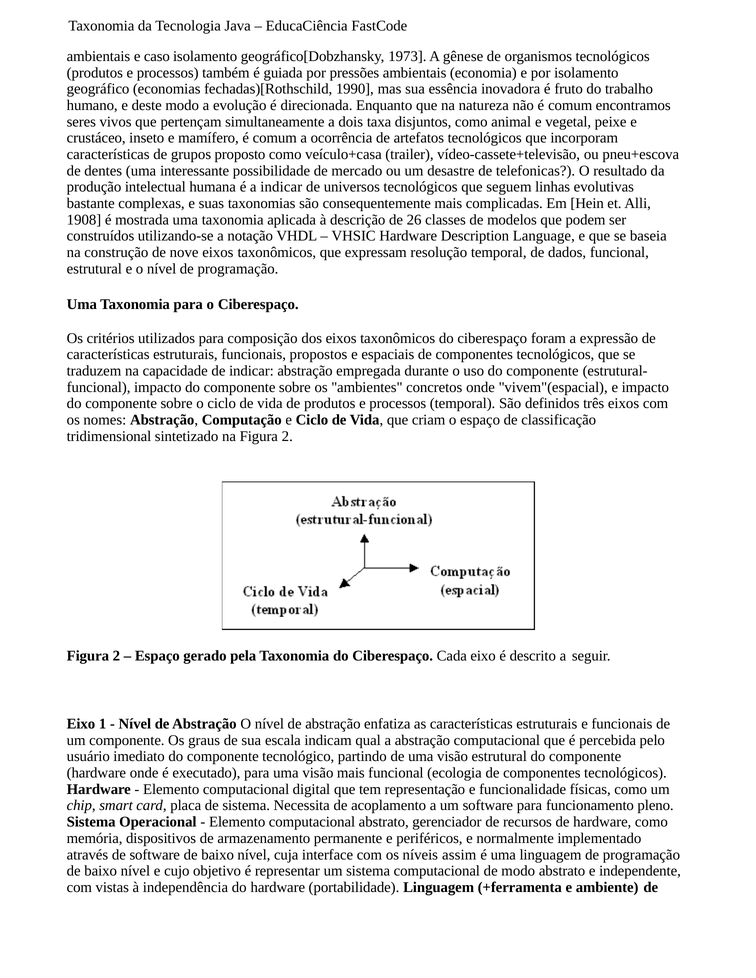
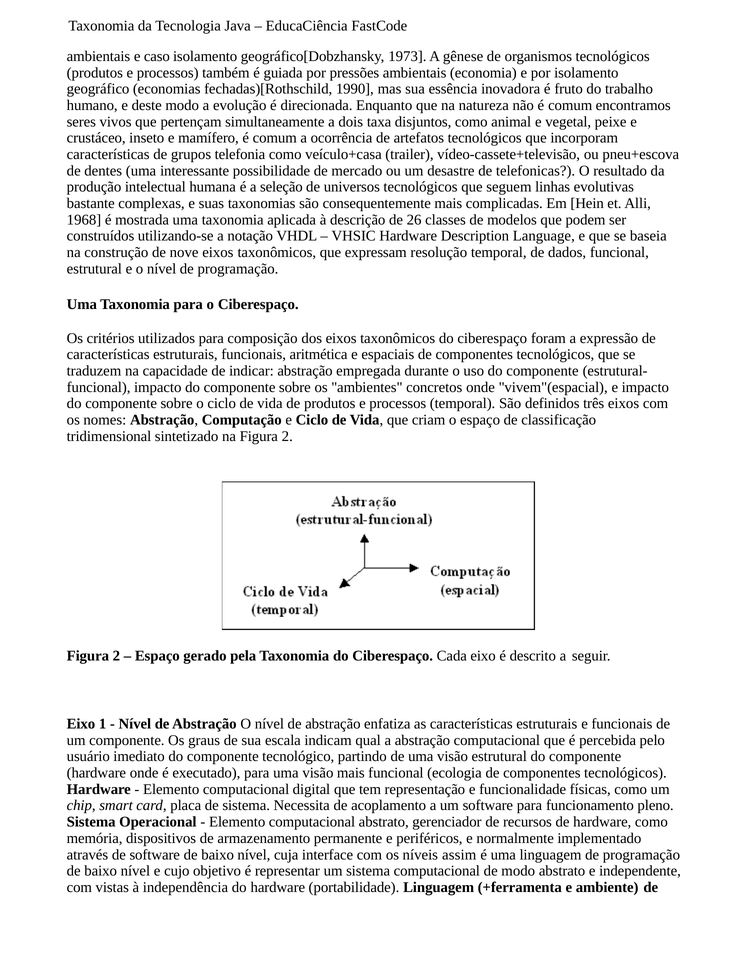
proposto: proposto -> telefonia (240, 154)
a indicar: indicar -> seleção (281, 187)
1908: 1908 -> 1968 (84, 220)
propostos: propostos -> aritmética (319, 355)
